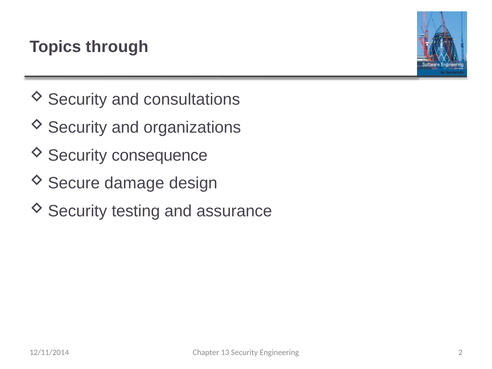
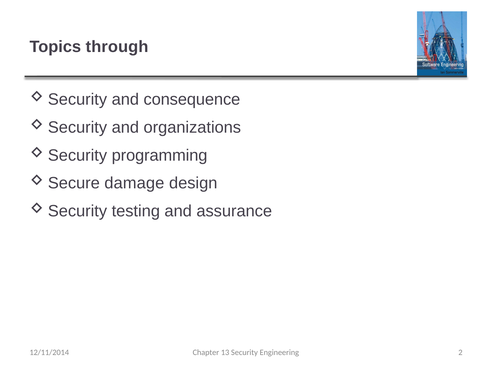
consultations: consultations -> consequence (192, 100)
consequence: consequence -> programming (160, 155)
